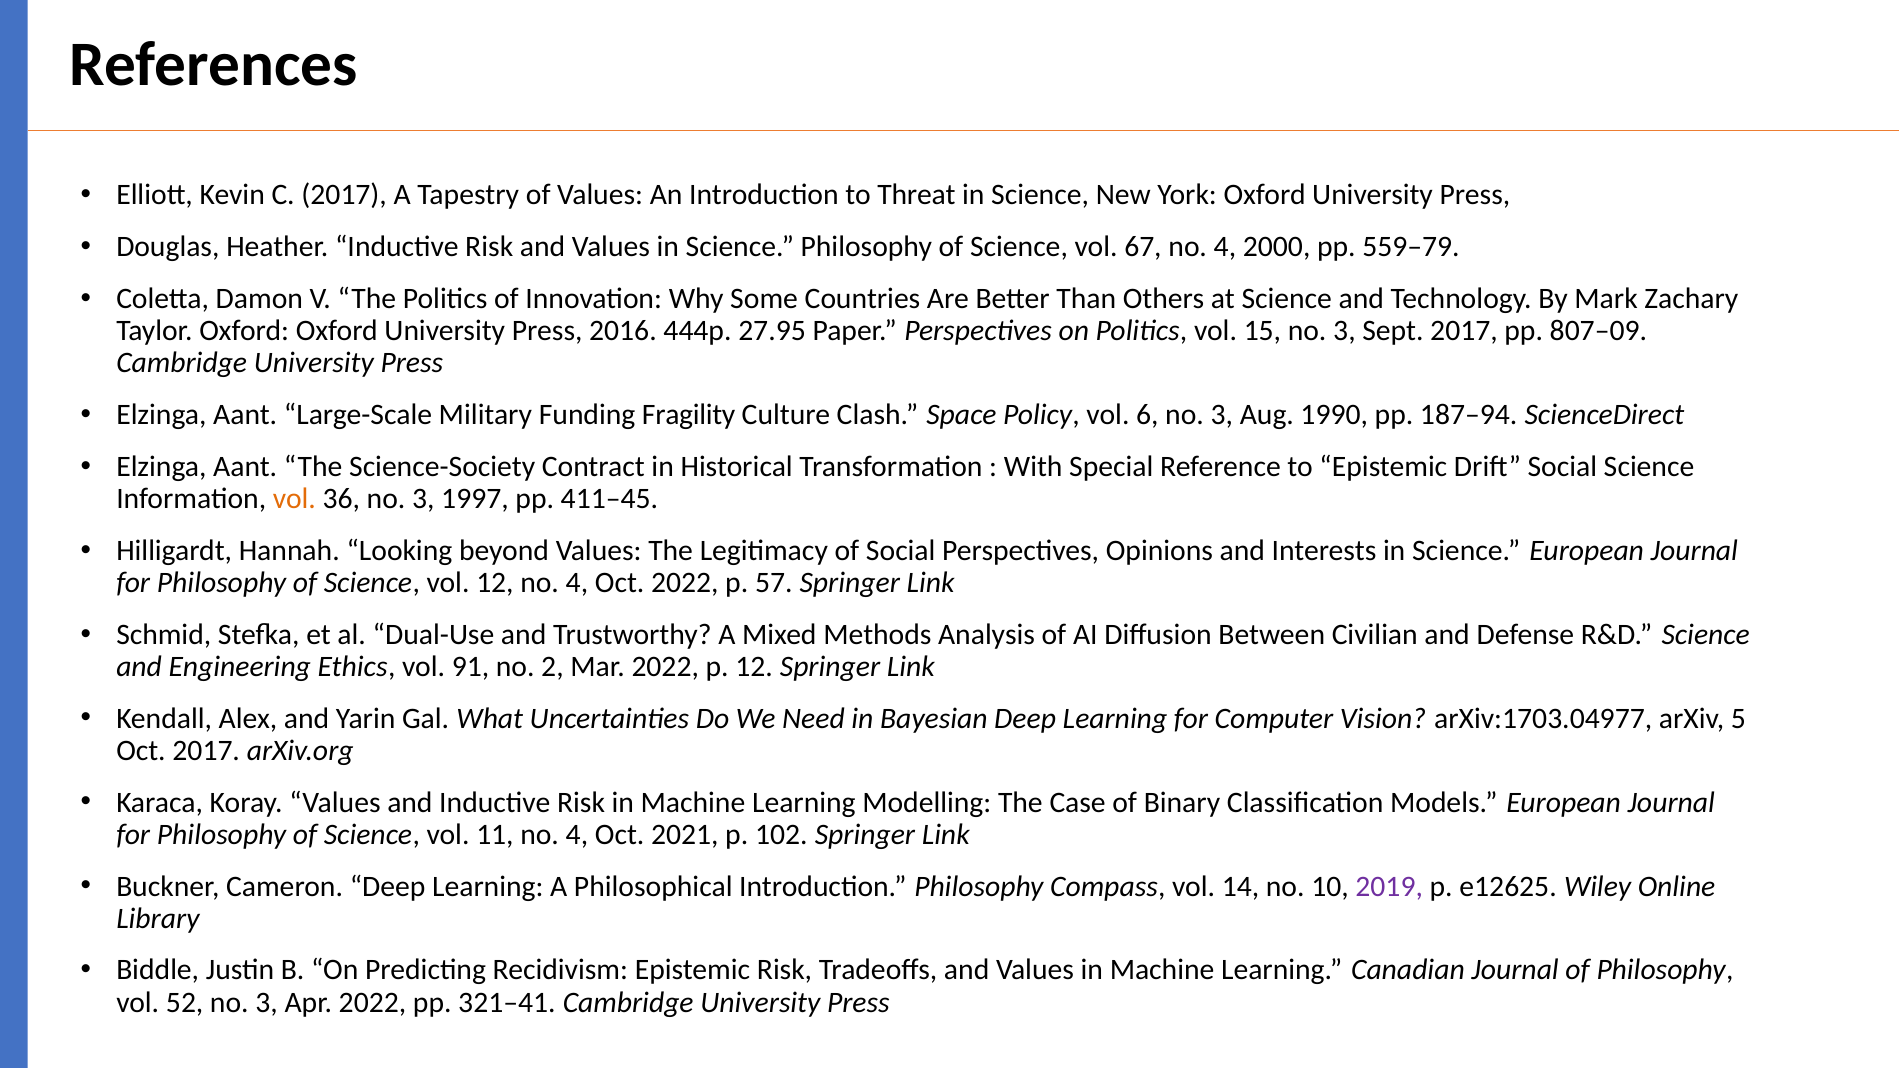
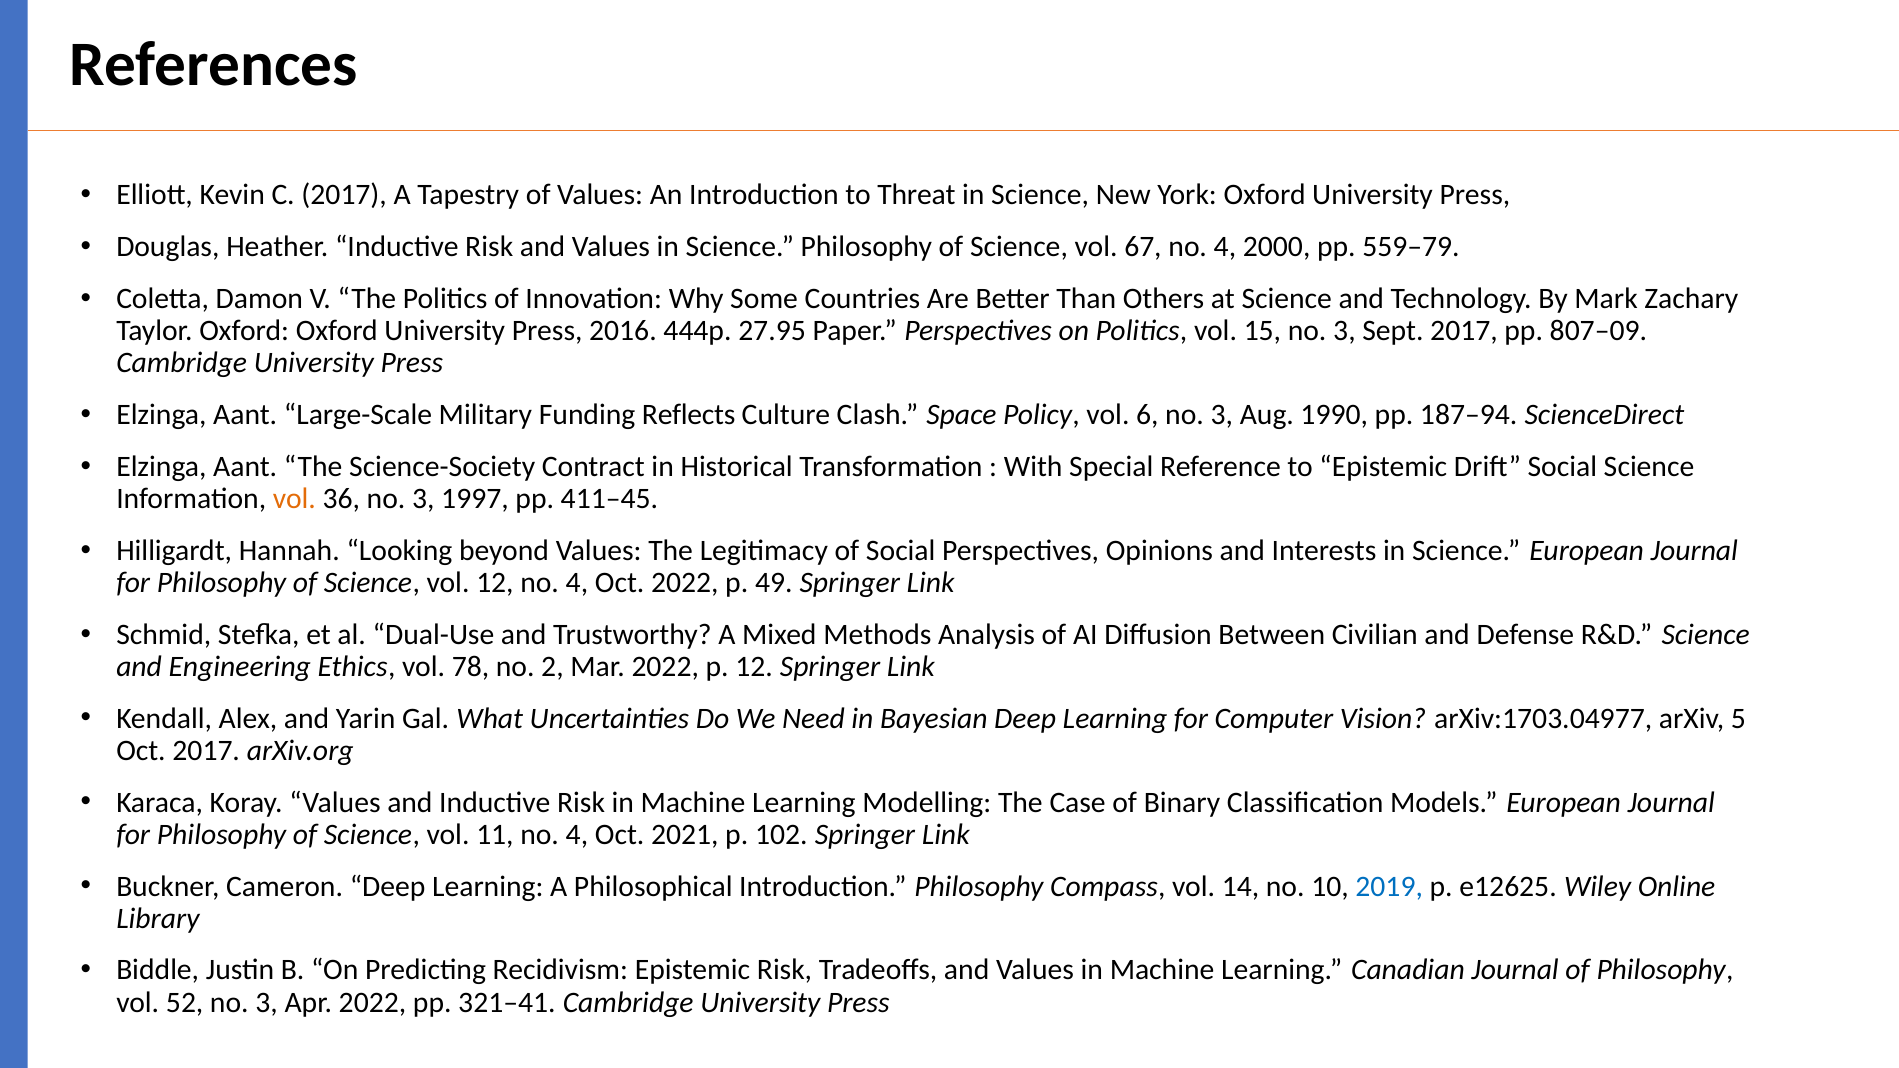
Fragility: Fragility -> Reflects (689, 415)
57: 57 -> 49 (774, 583)
91: 91 -> 78 (471, 667)
2019 colour: purple -> blue (1389, 886)
